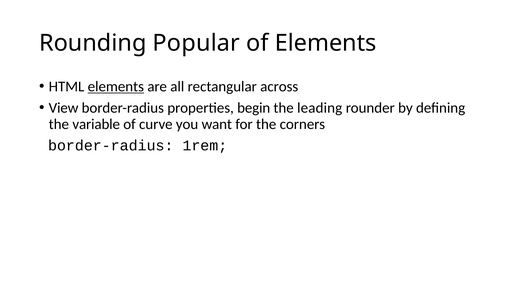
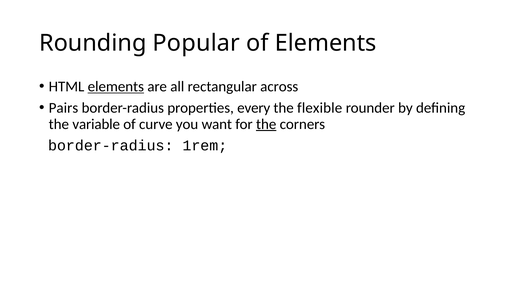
View: View -> Pairs (63, 108)
begin: begin -> every (254, 108)
leading: leading -> flexible (320, 108)
the underline: none -> present (266, 124)
